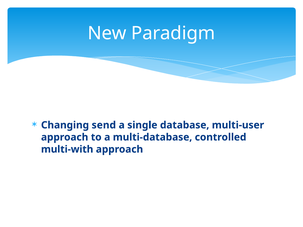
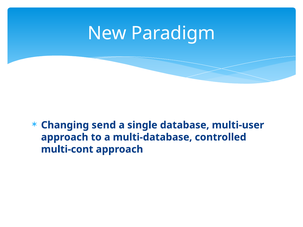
multi-with: multi-with -> multi-cont (67, 149)
